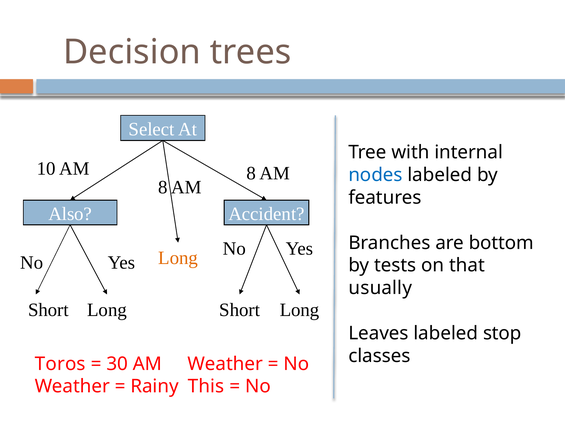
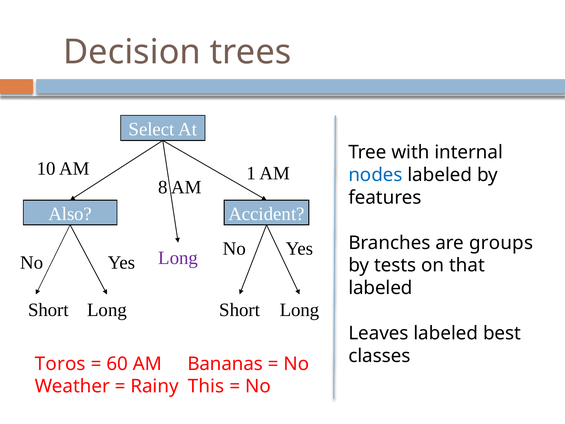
10 AM 8: 8 -> 1 (251, 173)
bottom: bottom -> groups (501, 243)
Long colour: orange -> purple (178, 258)
usually: usually -> labeled (380, 288)
stop: stop -> best (502, 333)
30: 30 -> 60 (117, 364)
Weather: Weather -> Bananas (225, 364)
